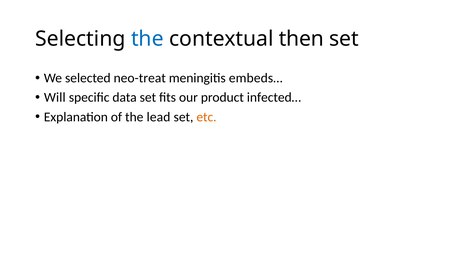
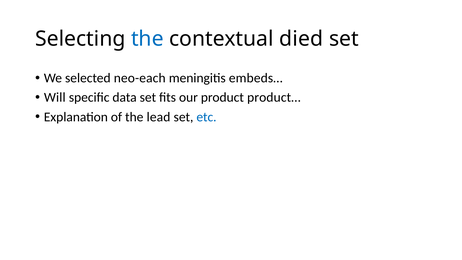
then: then -> died (301, 39)
neo-treat: neo-treat -> neo-each (140, 78)
infected…: infected… -> product… (274, 97)
etc colour: orange -> blue (206, 117)
